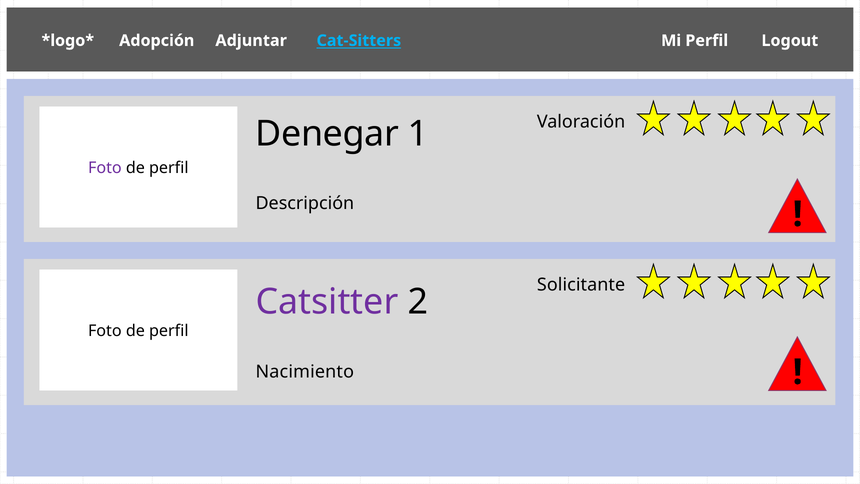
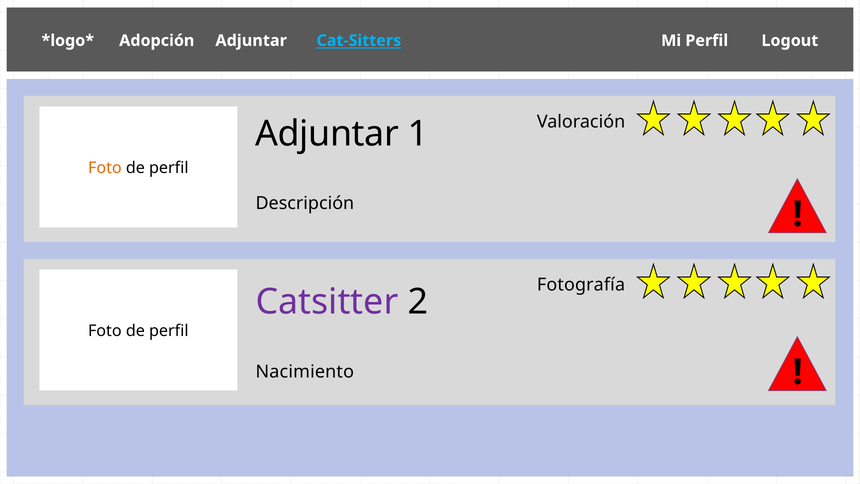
Denegar: Denegar -> Adjuntar (327, 134)
Foto colour: purple -> orange (105, 168)
Solicitante: Solicitante -> Fotografía (581, 285)
